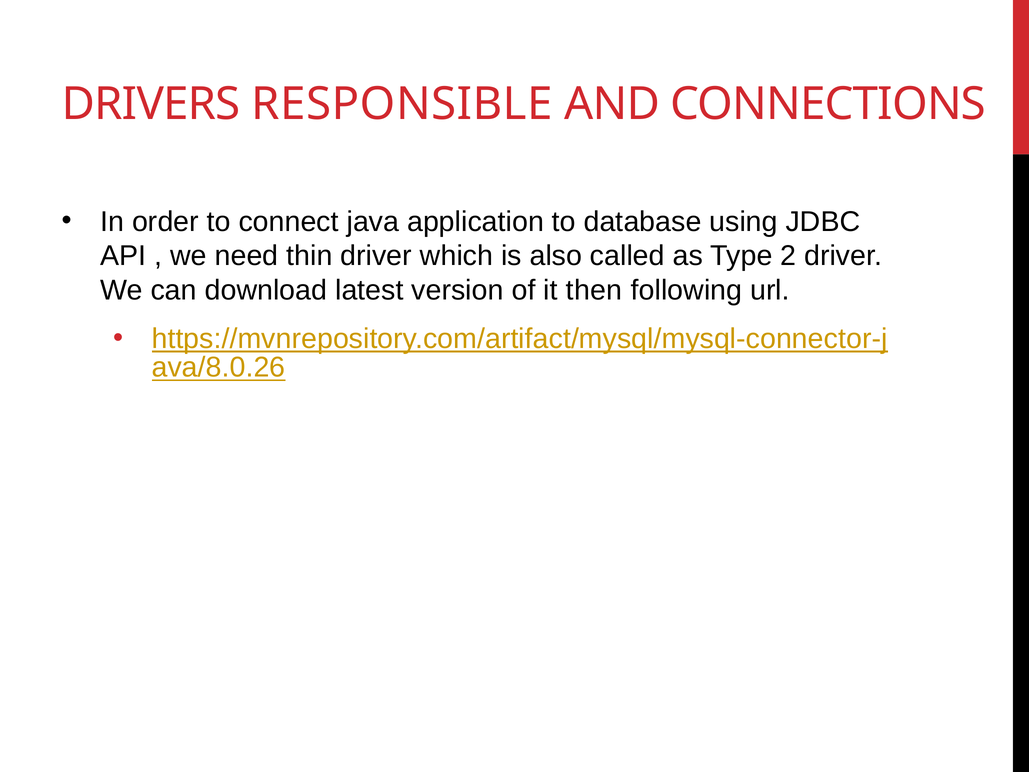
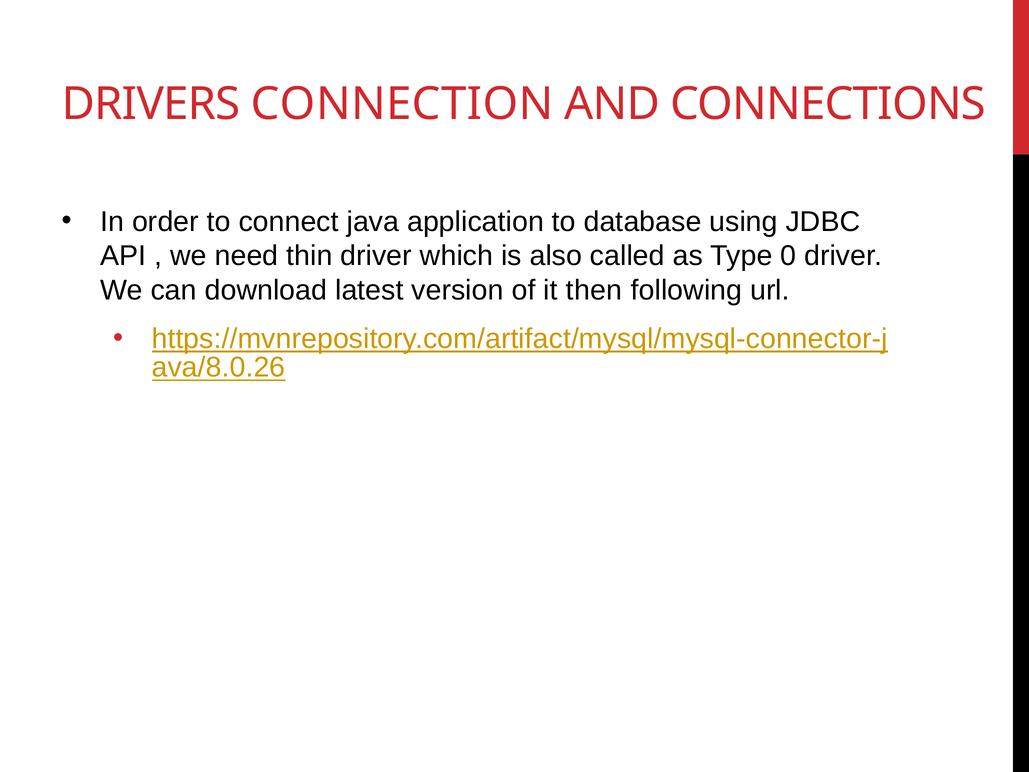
RESPONSIBLE: RESPONSIBLE -> CONNECTION (402, 104)
2: 2 -> 0 (788, 256)
